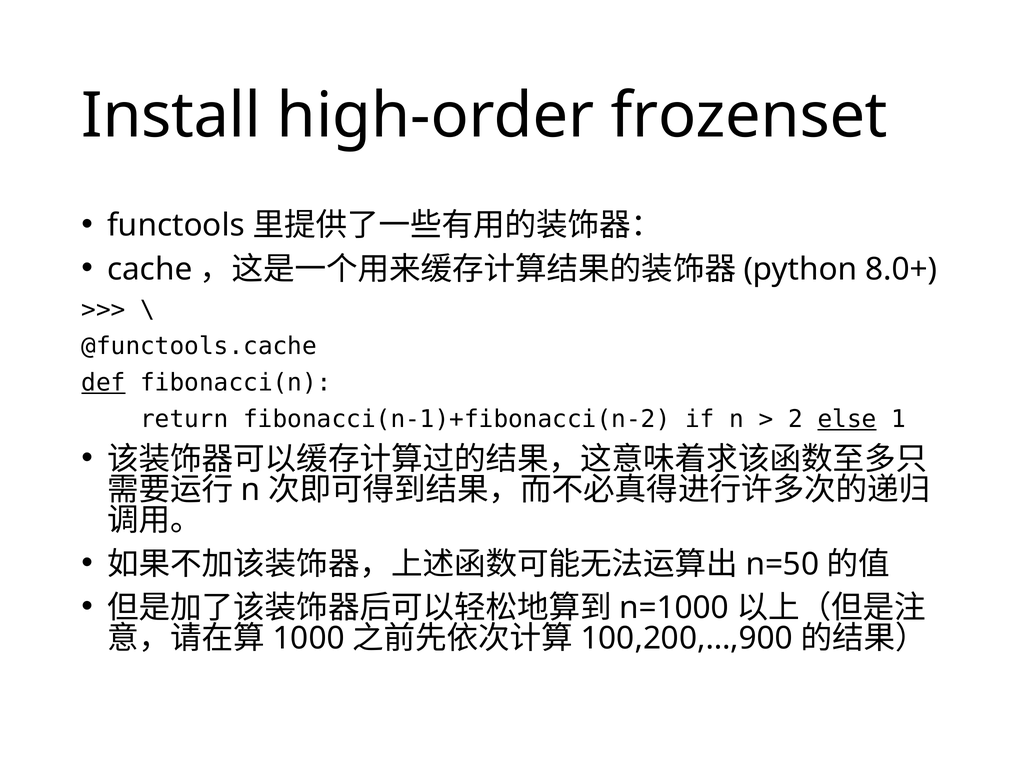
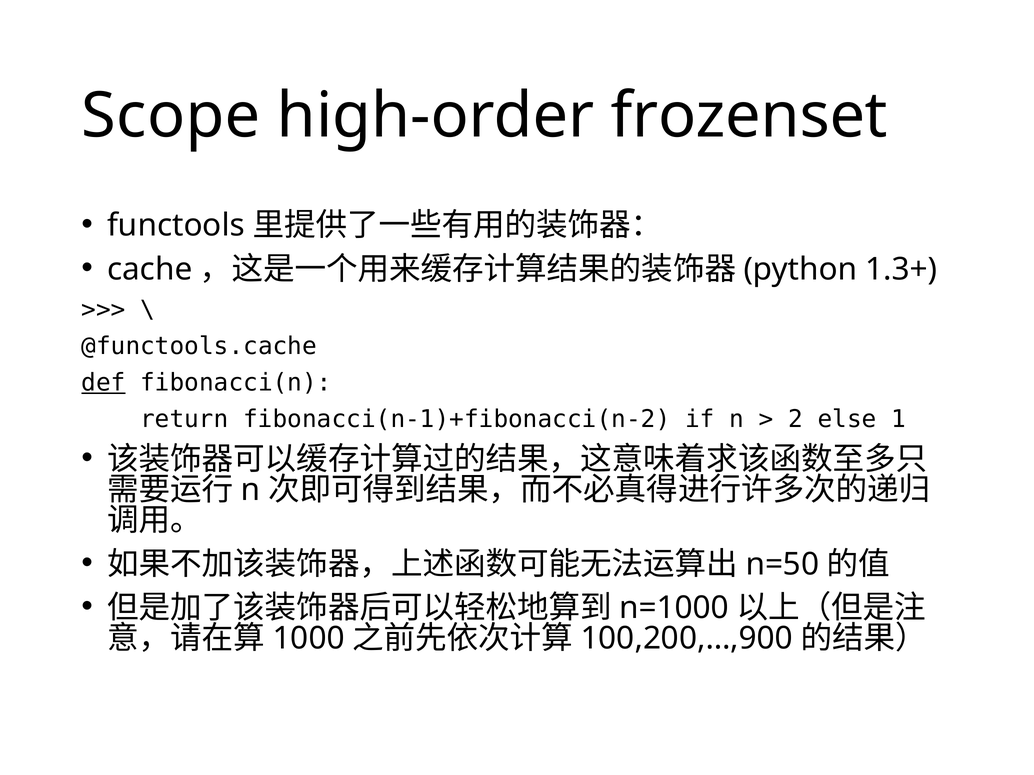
Install: Install -> Scope (171, 116)
8.0+: 8.0+ -> 1.3+ (901, 269)
else underline: present -> none (847, 420)
